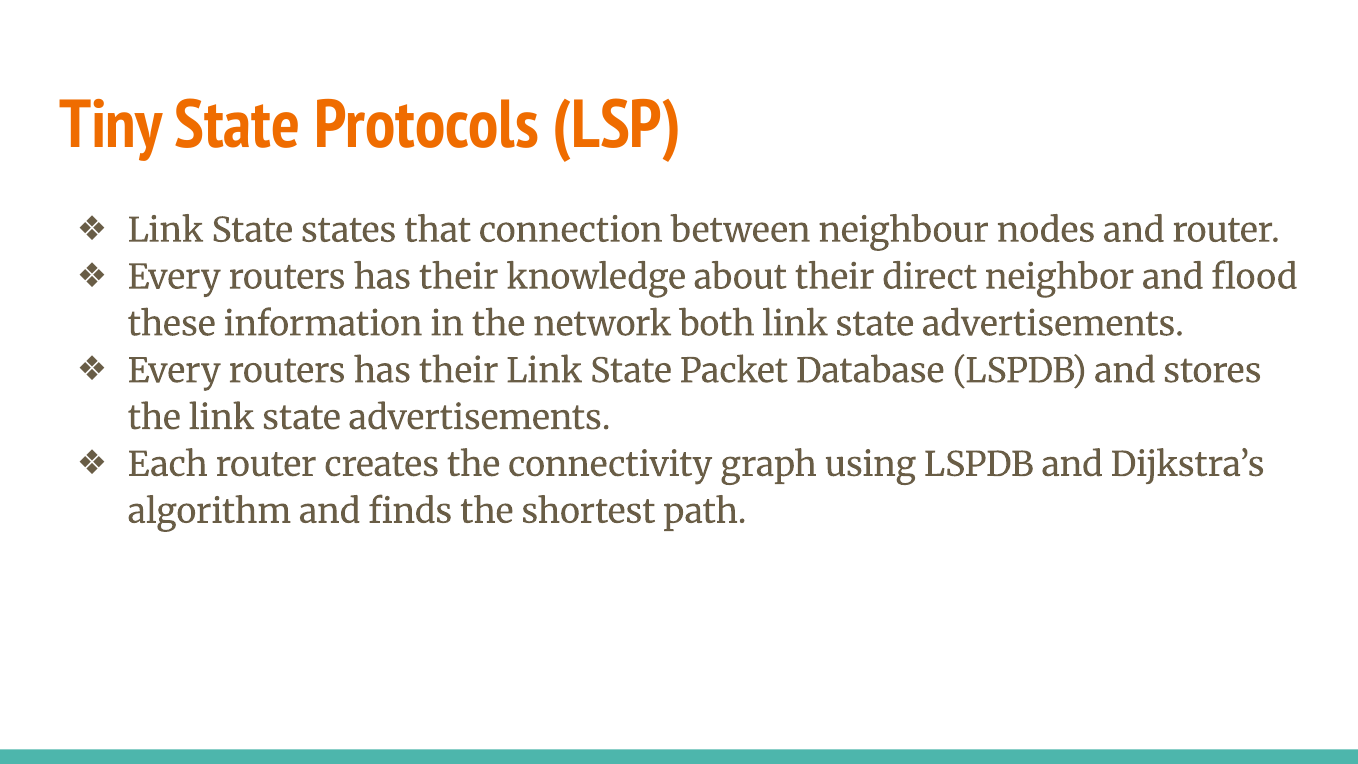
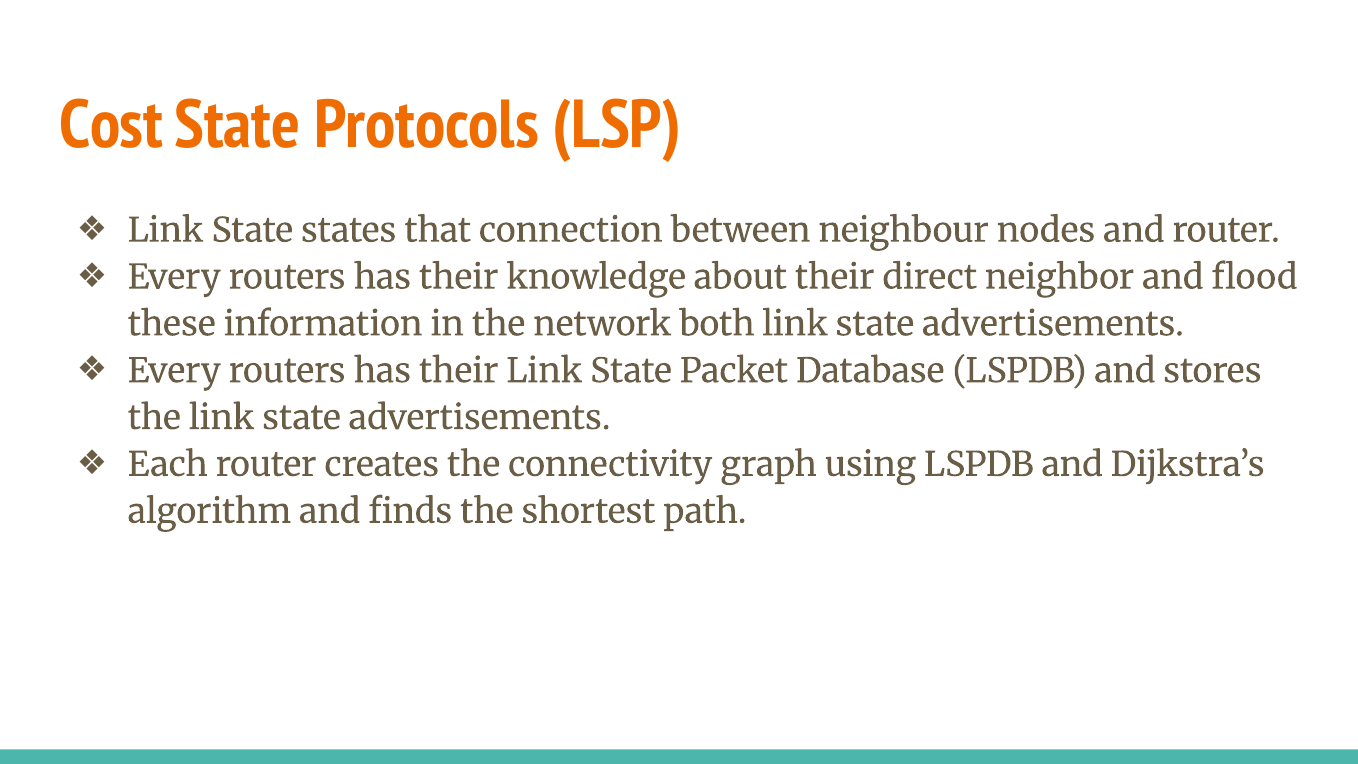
Tiny: Tiny -> Cost (111, 125)
